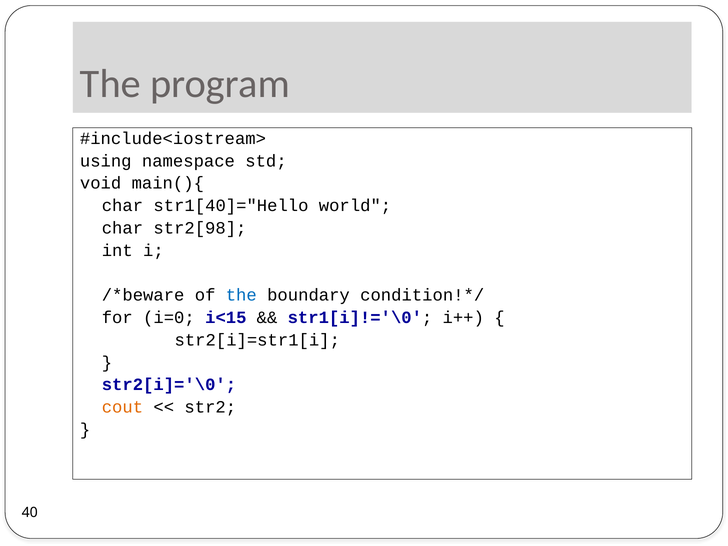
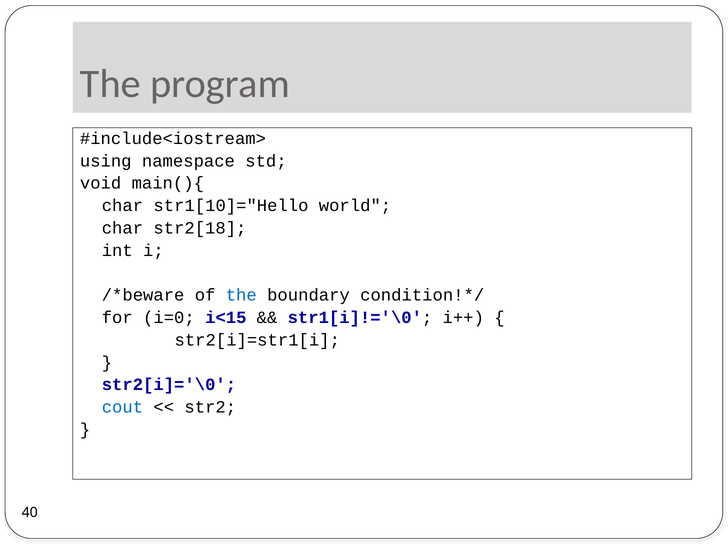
str1[40]="Hello: str1[40]="Hello -> str1[10]="Hello (231, 206)
str2[98: str2[98 -> str2[18 (200, 228)
cout colour: orange -> blue (122, 407)
